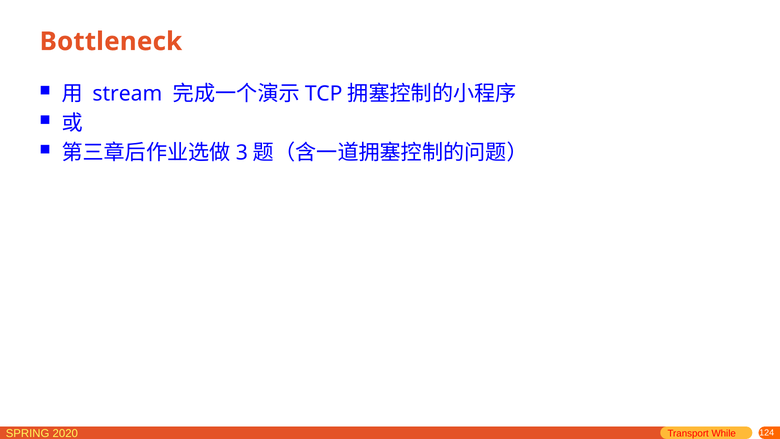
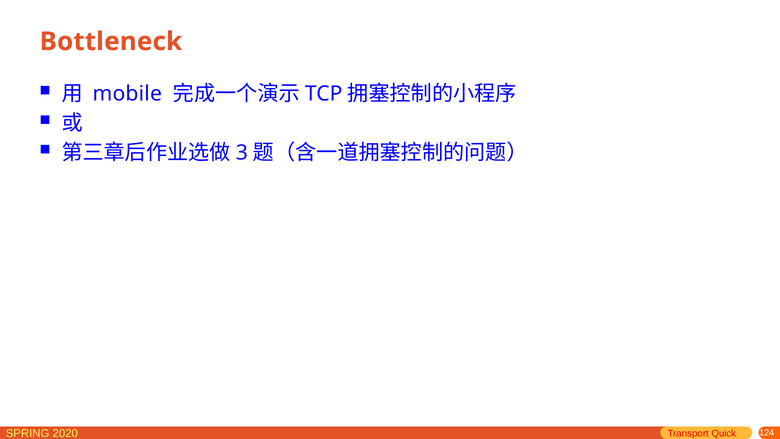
stream: stream -> mobile (127, 94)
While: While -> Quick (724, 433)
